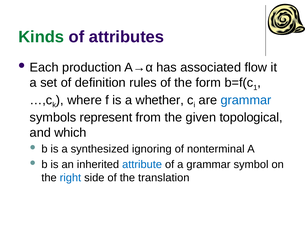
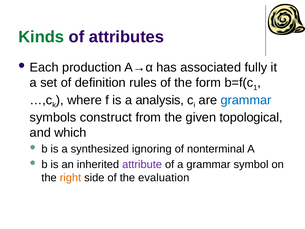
flow: flow -> fully (256, 67)
whether: whether -> analysis (160, 100)
represent: represent -> construct (106, 117)
attribute colour: blue -> purple (142, 164)
right colour: blue -> orange (70, 177)
translation: translation -> evaluation (164, 177)
